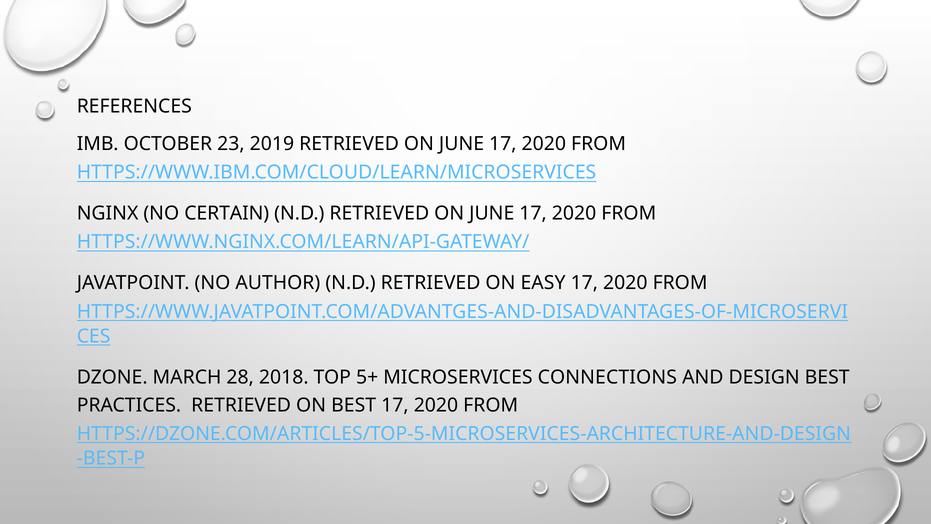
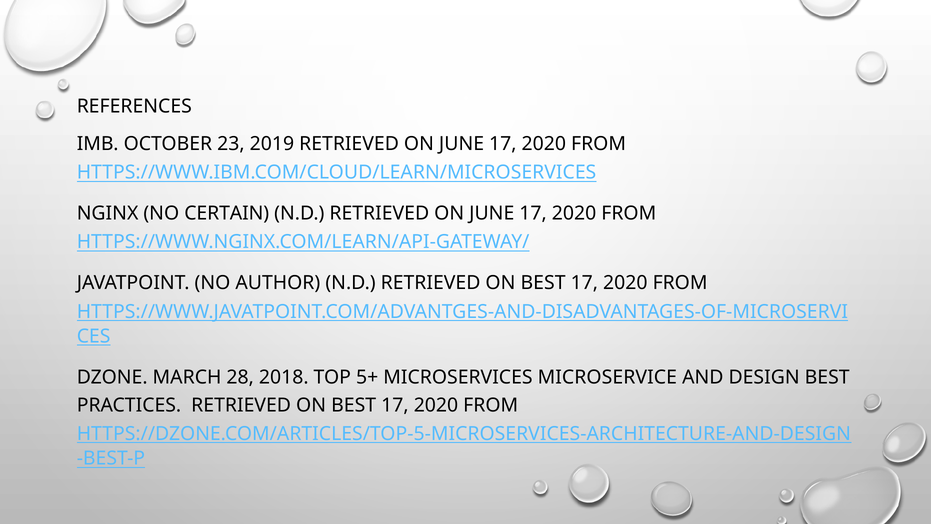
N.D RETRIEVED ON EASY: EASY -> BEST (543, 283)
CONNECTIONS: CONNECTIONS -> MICROSERVICE (607, 377)
